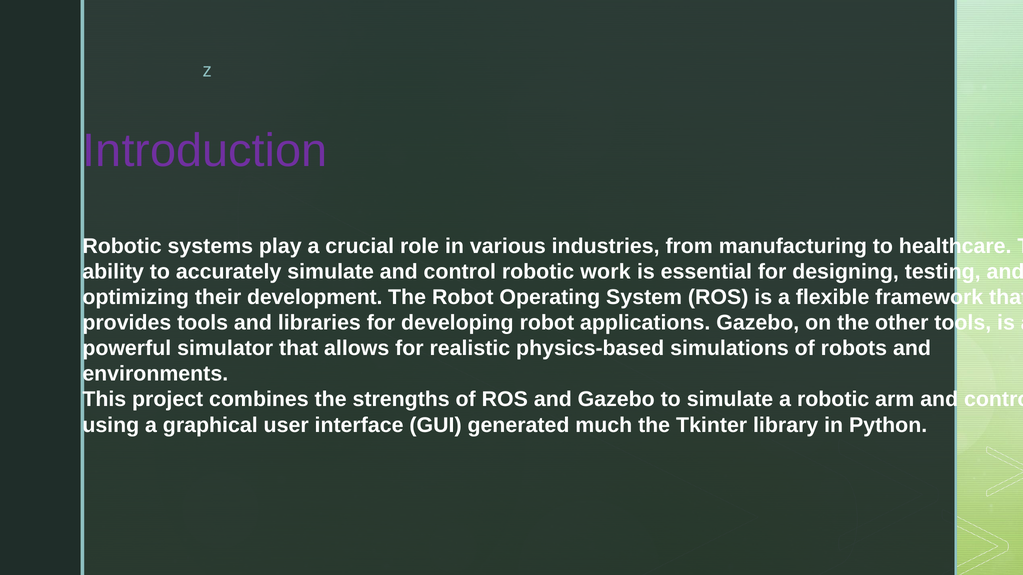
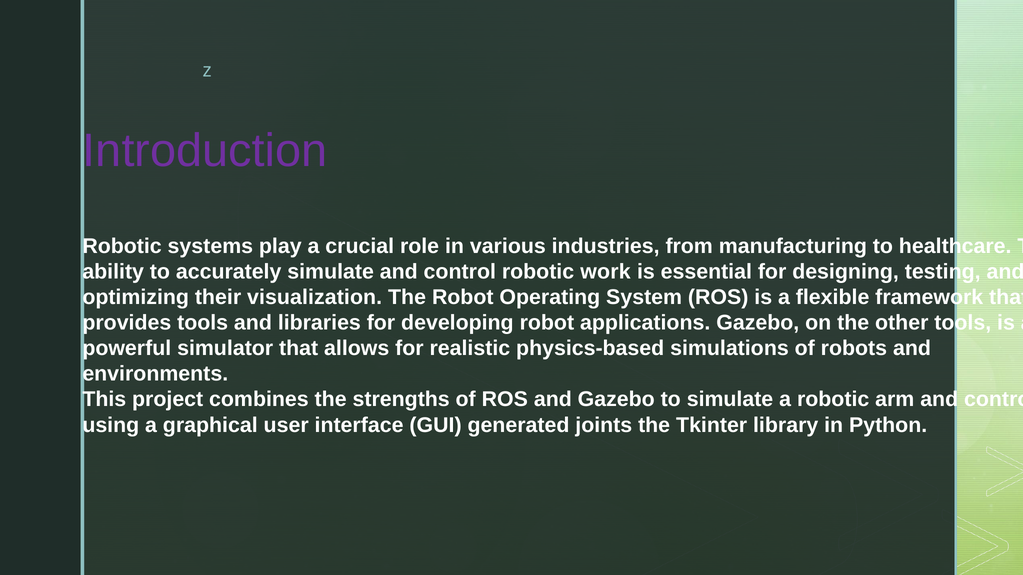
development: development -> visualization (315, 297)
much: much -> joints (604, 425)
